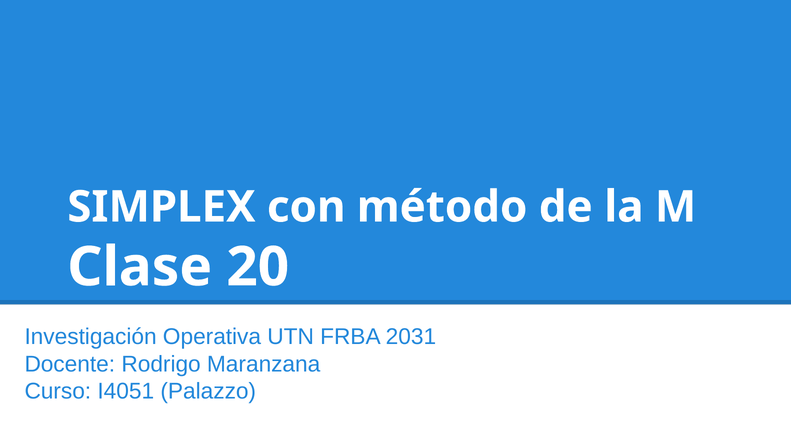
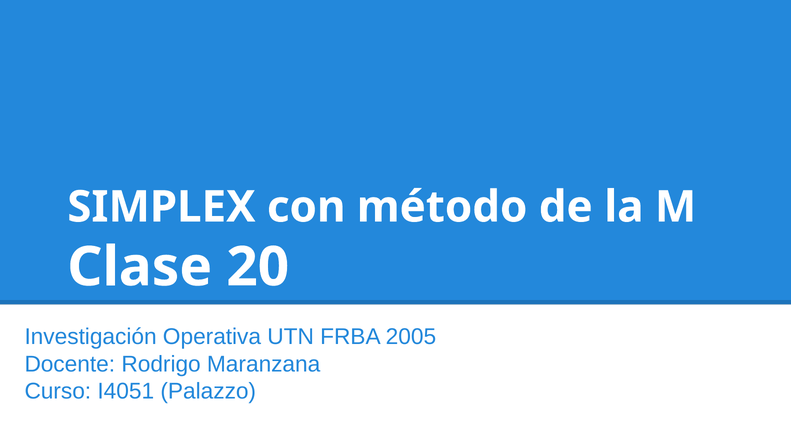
2031: 2031 -> 2005 (411, 337)
